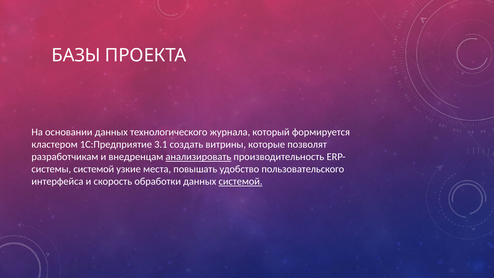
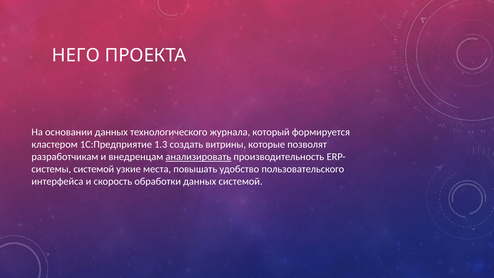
БАЗЫ: БАЗЫ -> НЕГО (76, 55)
3.1: 3.1 -> 1.3 (161, 144)
системой underline: present -> none (241, 182)
